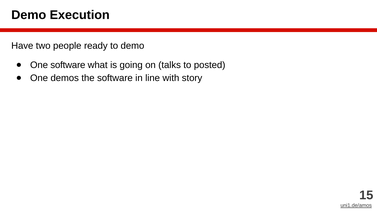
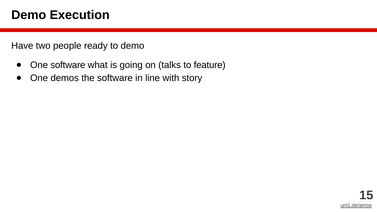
posted: posted -> feature (210, 65)
